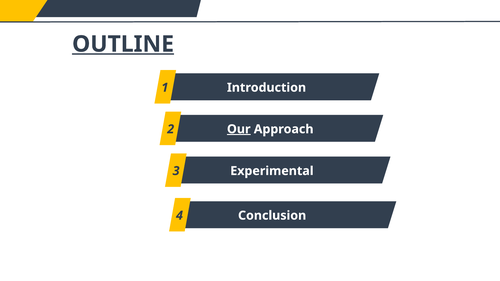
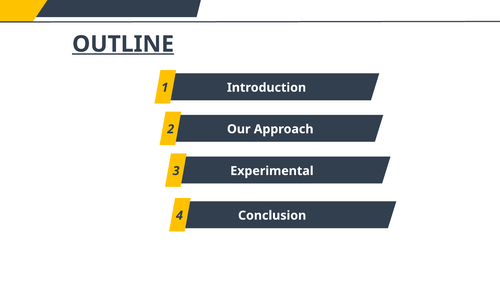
Our underline: present -> none (239, 129)
